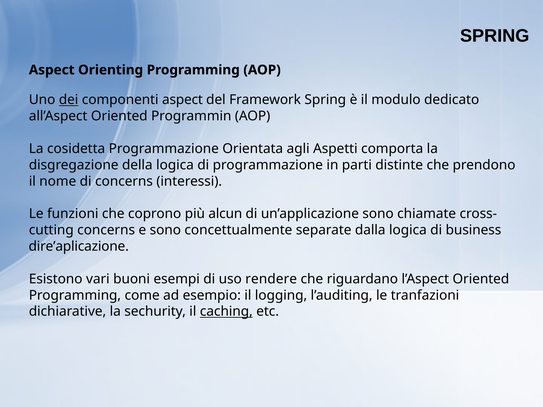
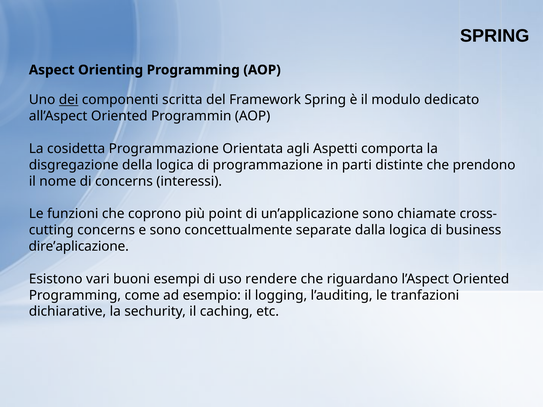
componenti aspect: aspect -> scritta (182, 100)
alcun: alcun -> point (225, 214)
caching underline: present -> none (226, 312)
